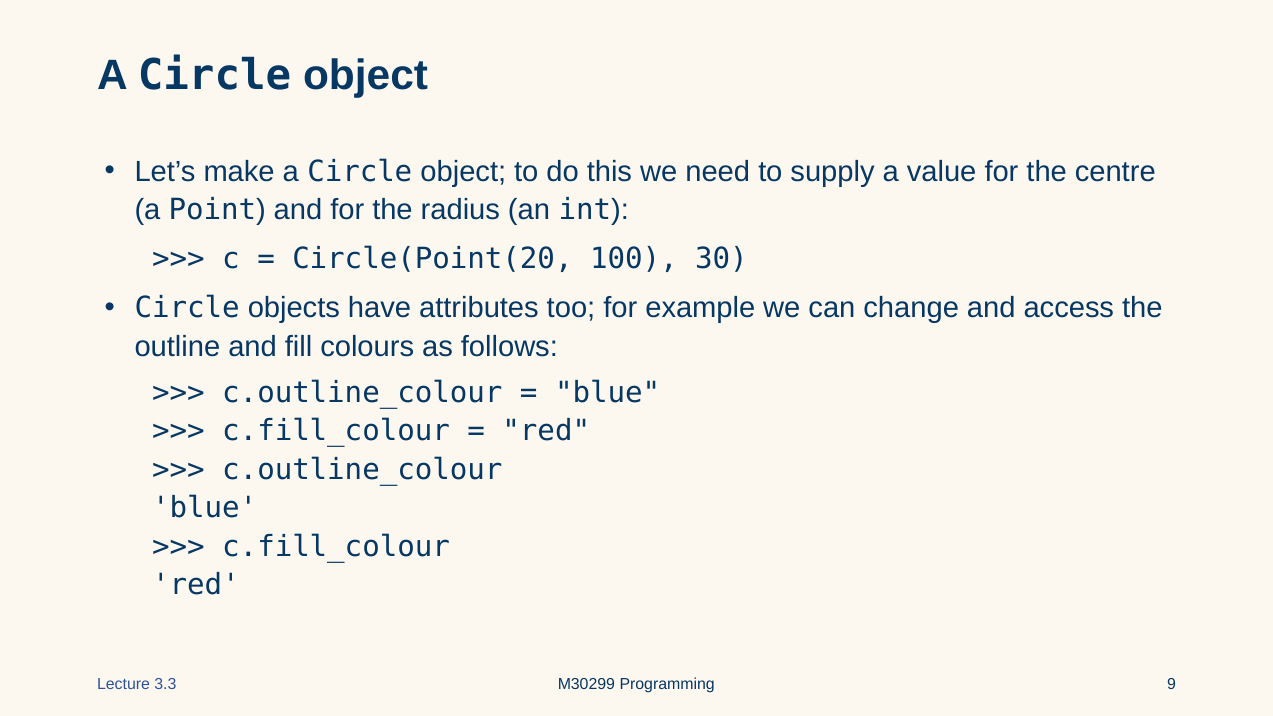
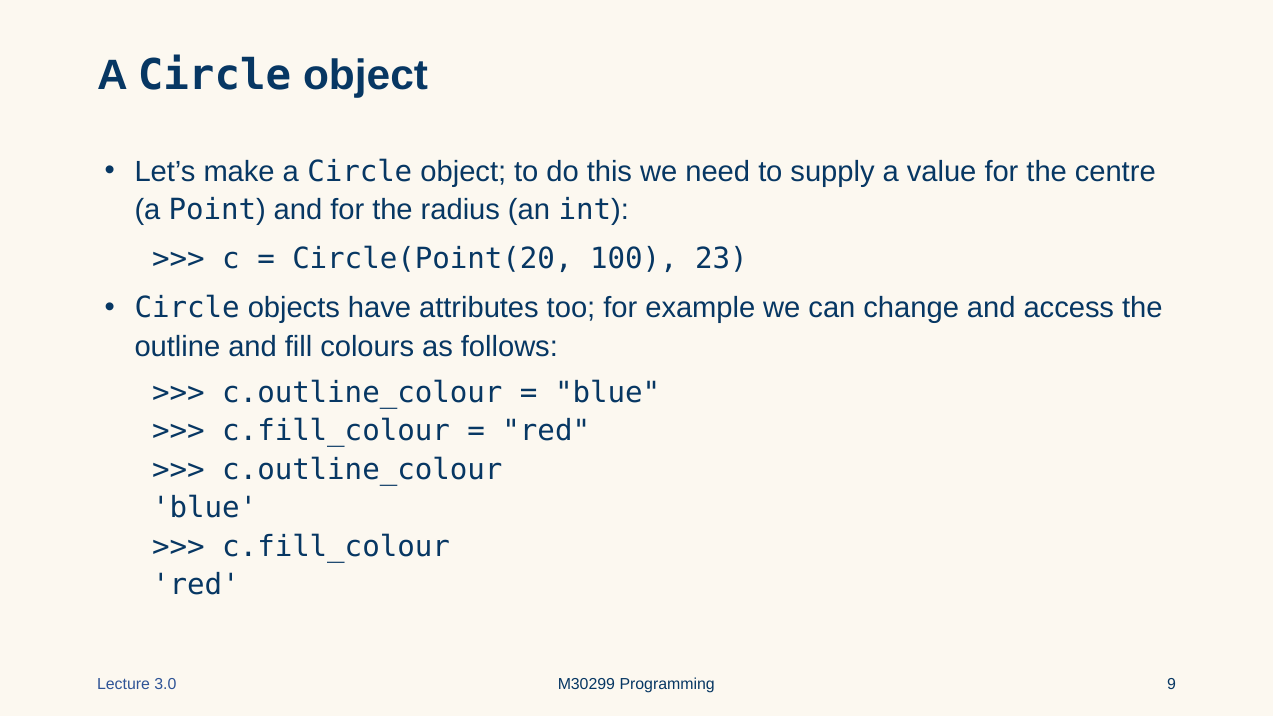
30: 30 -> 23 (721, 259)
3.3: 3.3 -> 3.0 (165, 684)
